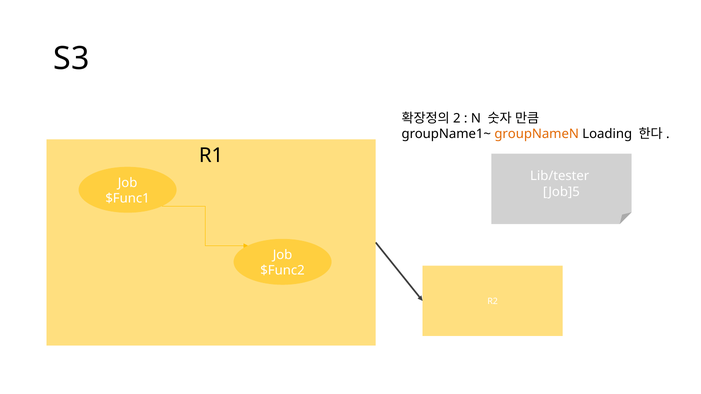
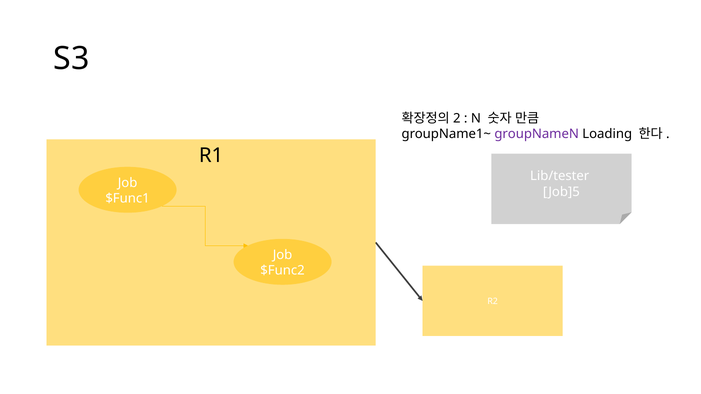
groupNameN colour: orange -> purple (537, 134)
